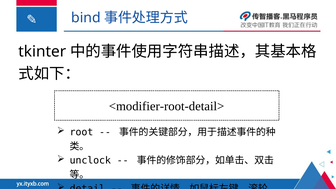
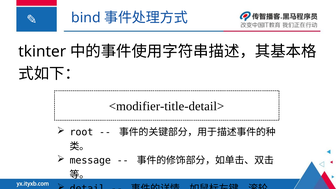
<modifier-root-detail>: <modifier-root-detail> -> <modifier-title-detail> (167, 106)
unclock: unclock -> message (90, 160)
